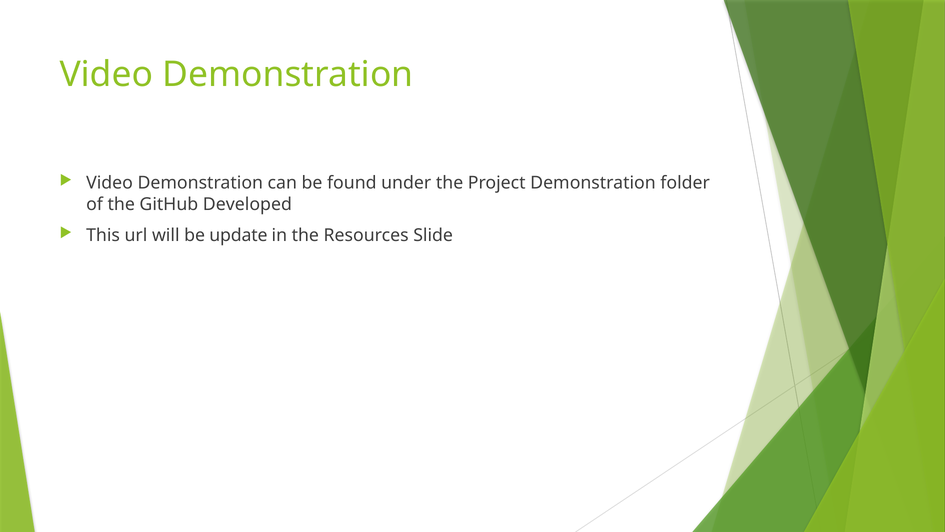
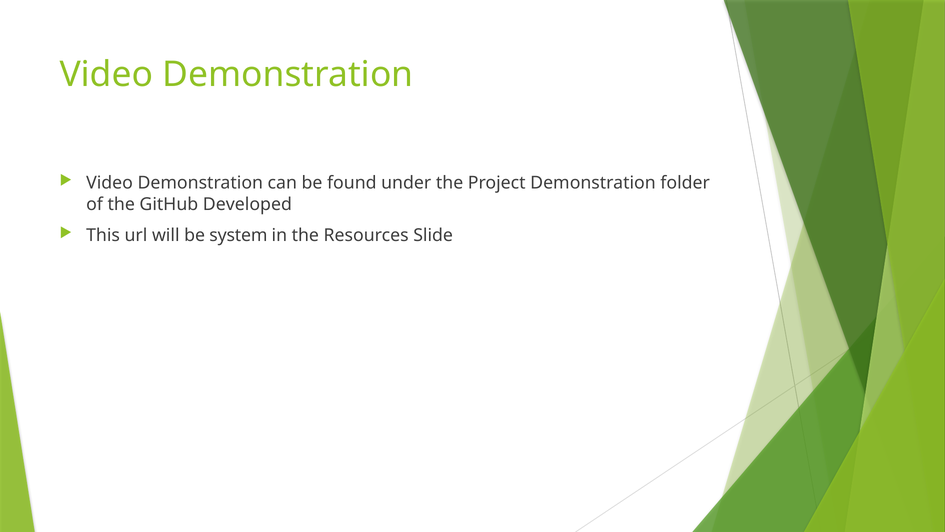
update: update -> system (238, 235)
